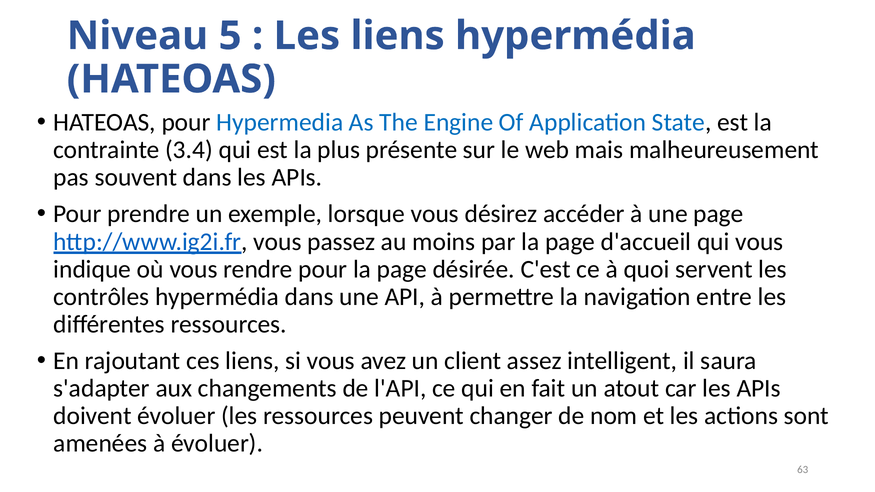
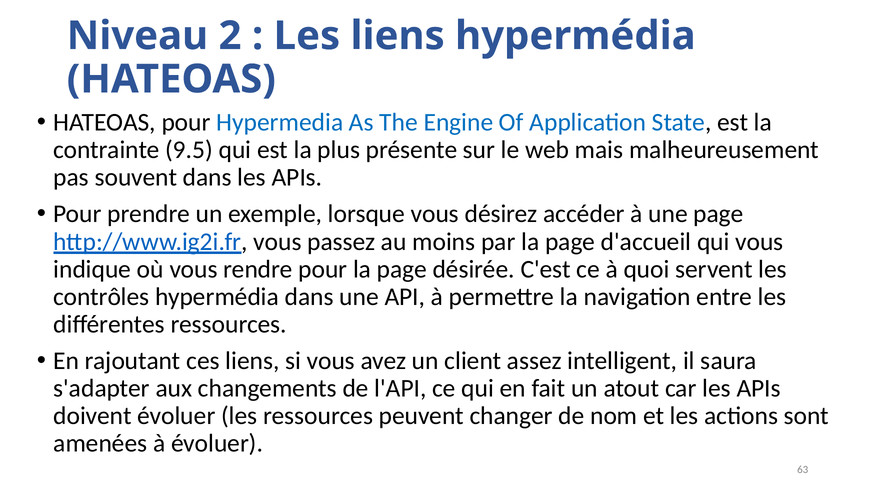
5: 5 -> 2 (230, 36)
3.4: 3.4 -> 9.5 (189, 150)
